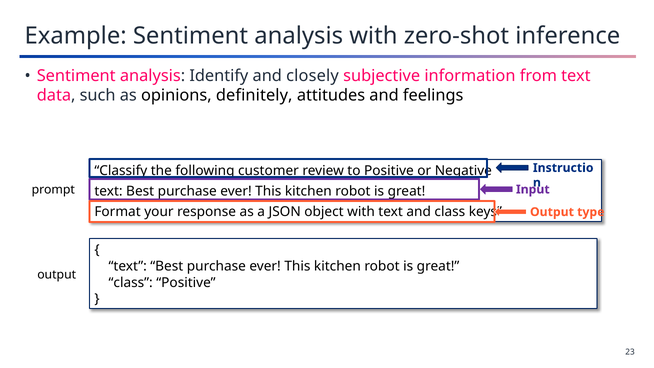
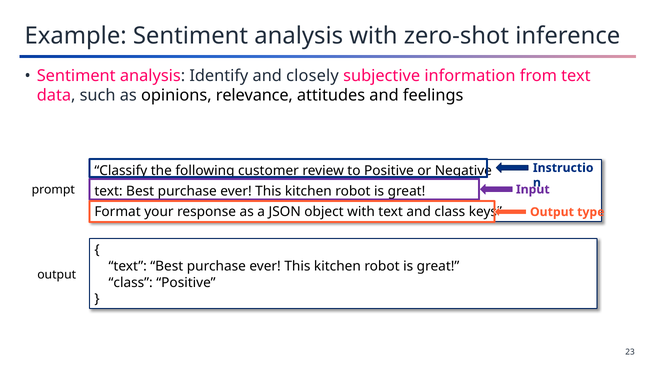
definitely: definitely -> relevance (254, 96)
